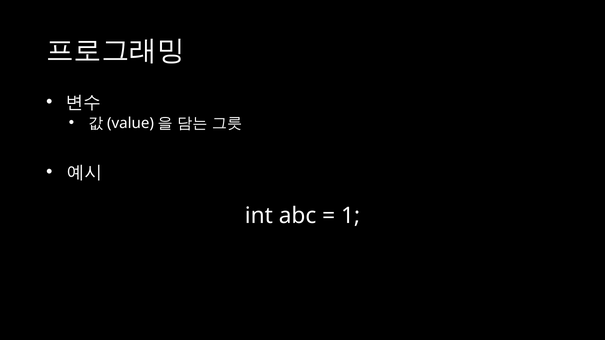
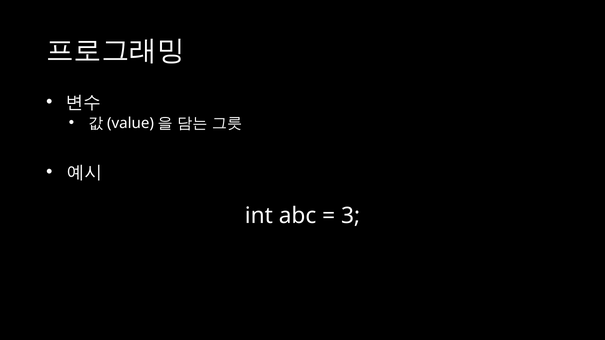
1: 1 -> 3 (351, 216)
